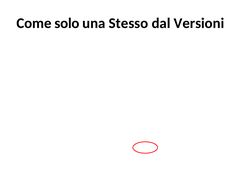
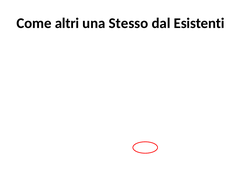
solo: solo -> altri (67, 23)
Versioni: Versioni -> Esistenti (199, 23)
